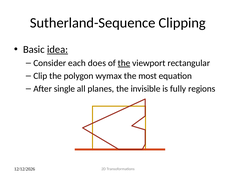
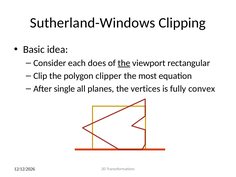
Sutherland-Sequence: Sutherland-Sequence -> Sutherland-Windows (93, 23)
idea underline: present -> none (58, 50)
wymax: wymax -> clipper (109, 76)
invisible: invisible -> vertices (145, 89)
regions: regions -> convex (202, 89)
